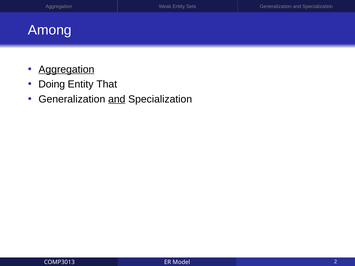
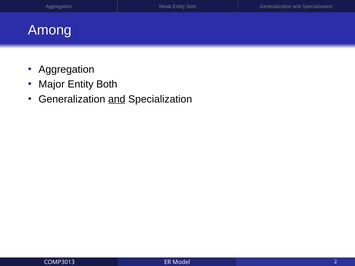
Aggregation underline: present -> none (66, 69)
Doing: Doing -> Major (52, 84)
That: That -> Both (107, 84)
